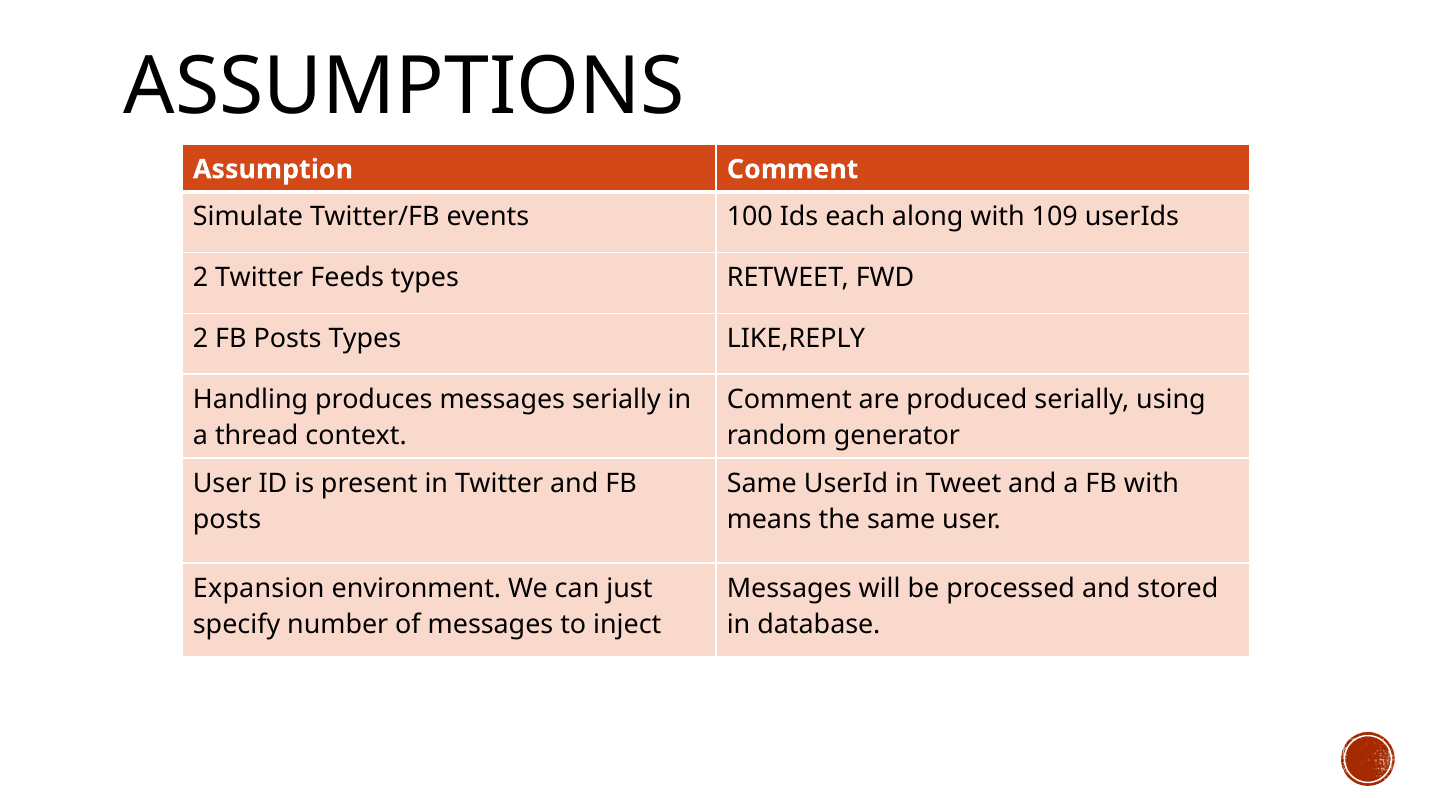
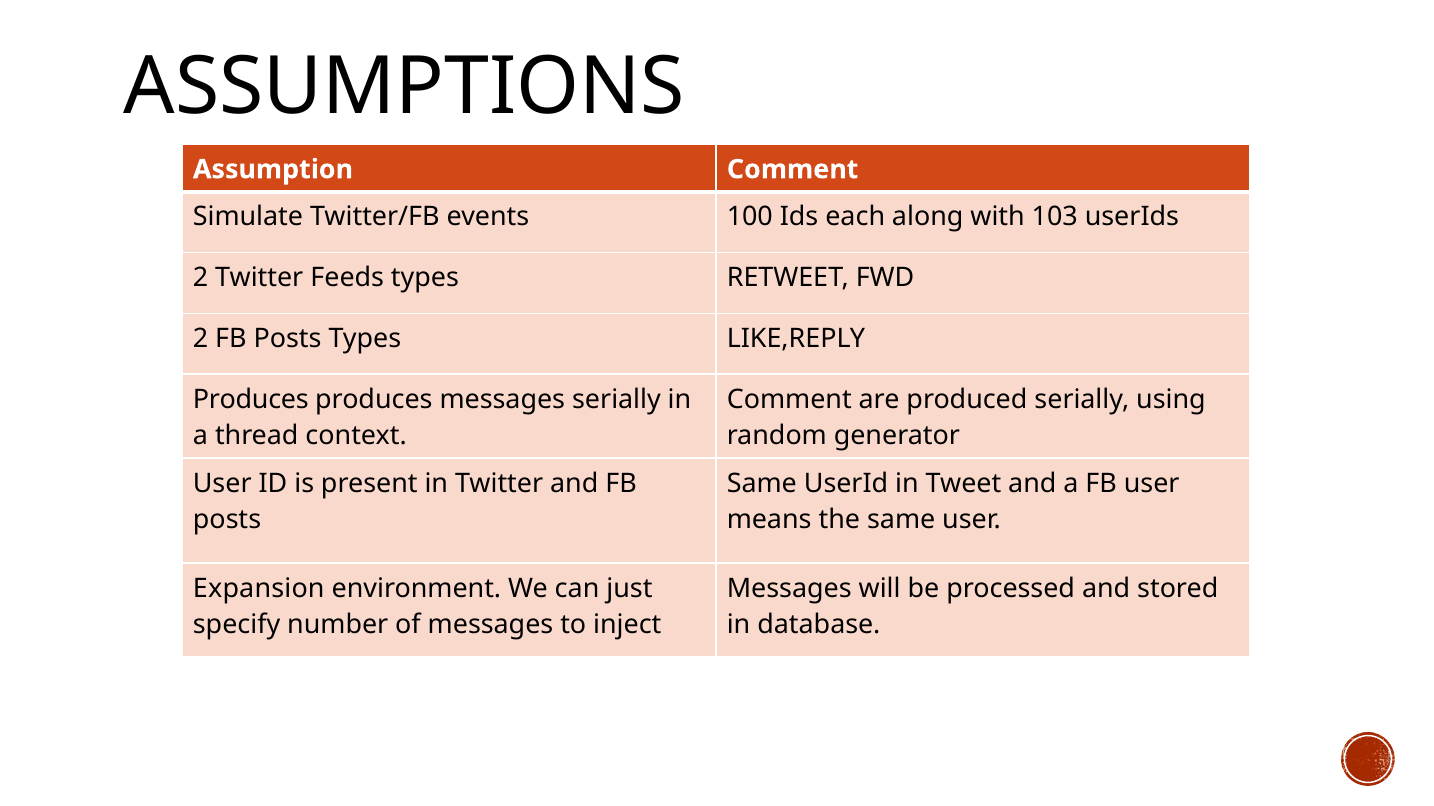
109: 109 -> 103 (1055, 217)
Handling: Handling -> Produces (251, 400)
FB with: with -> user (1152, 484)
